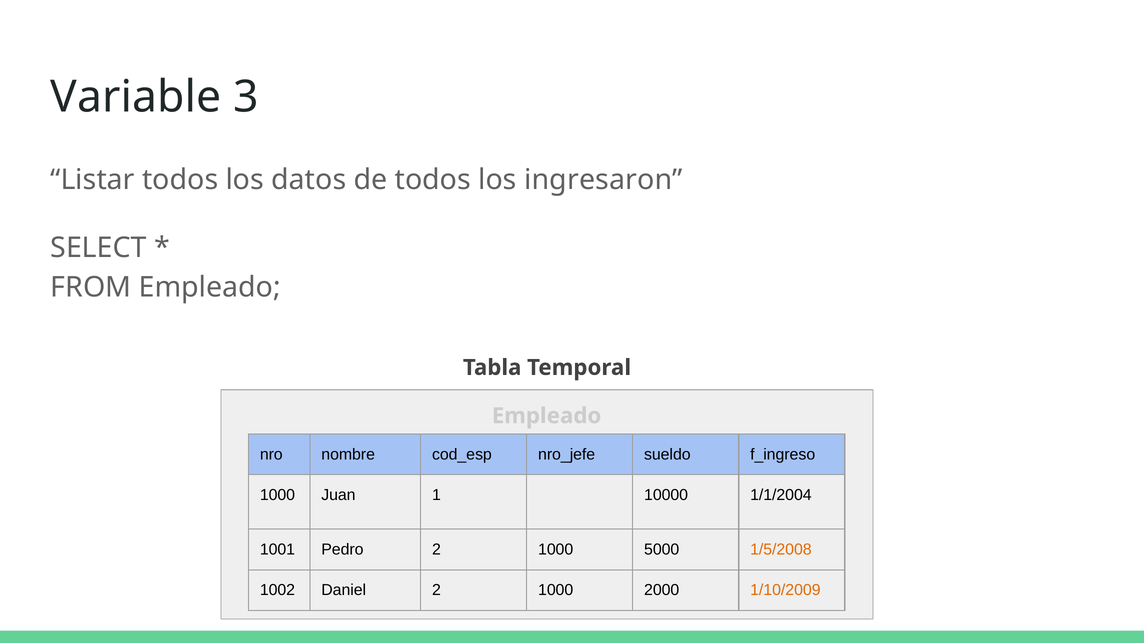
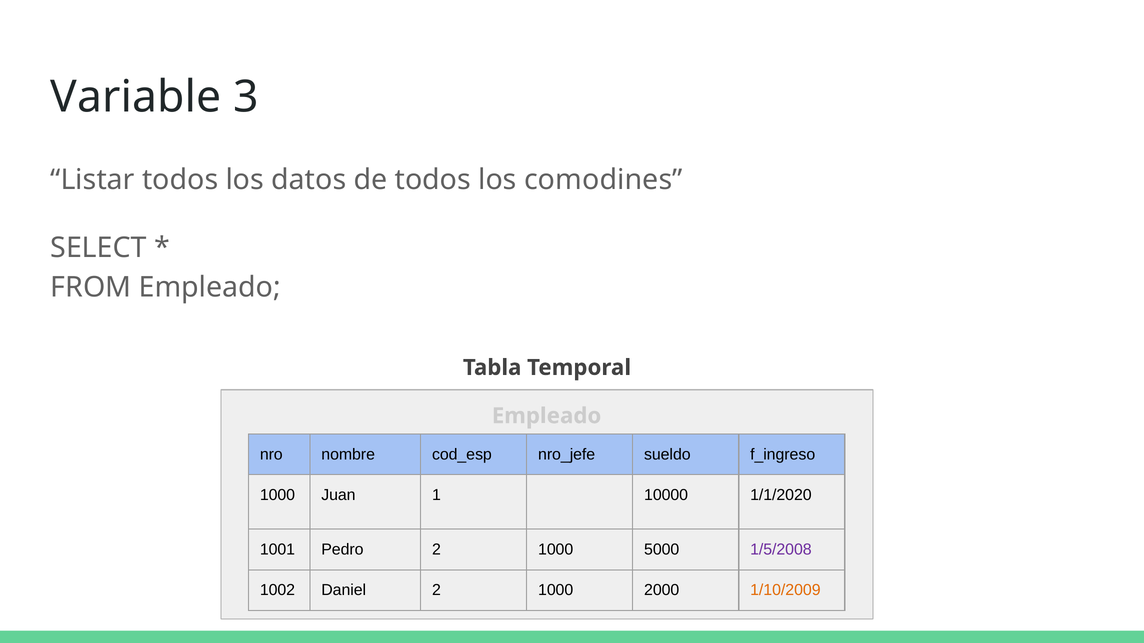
ingresaron: ingresaron -> comodines (603, 180)
1/1/2004: 1/1/2004 -> 1/1/2020 (781, 495)
1/5/2008 colour: orange -> purple (781, 550)
